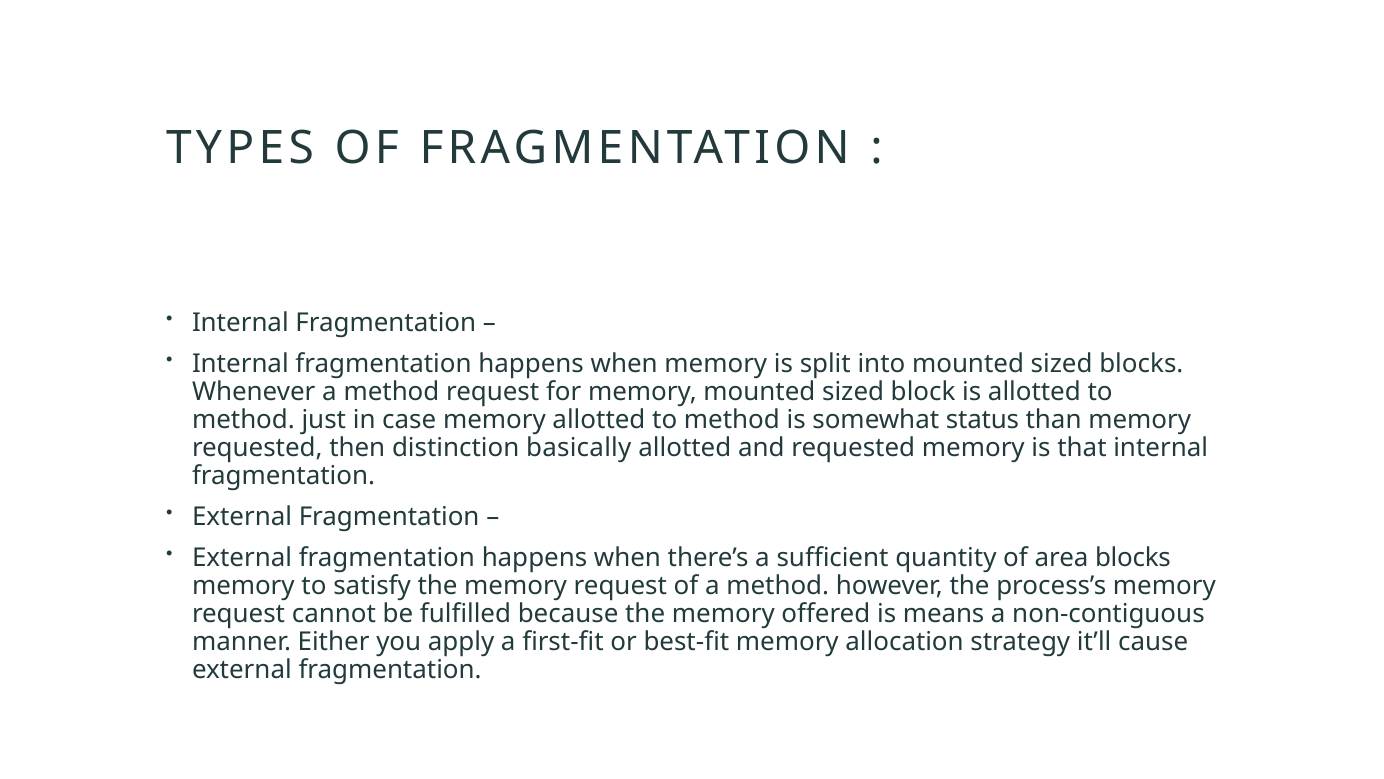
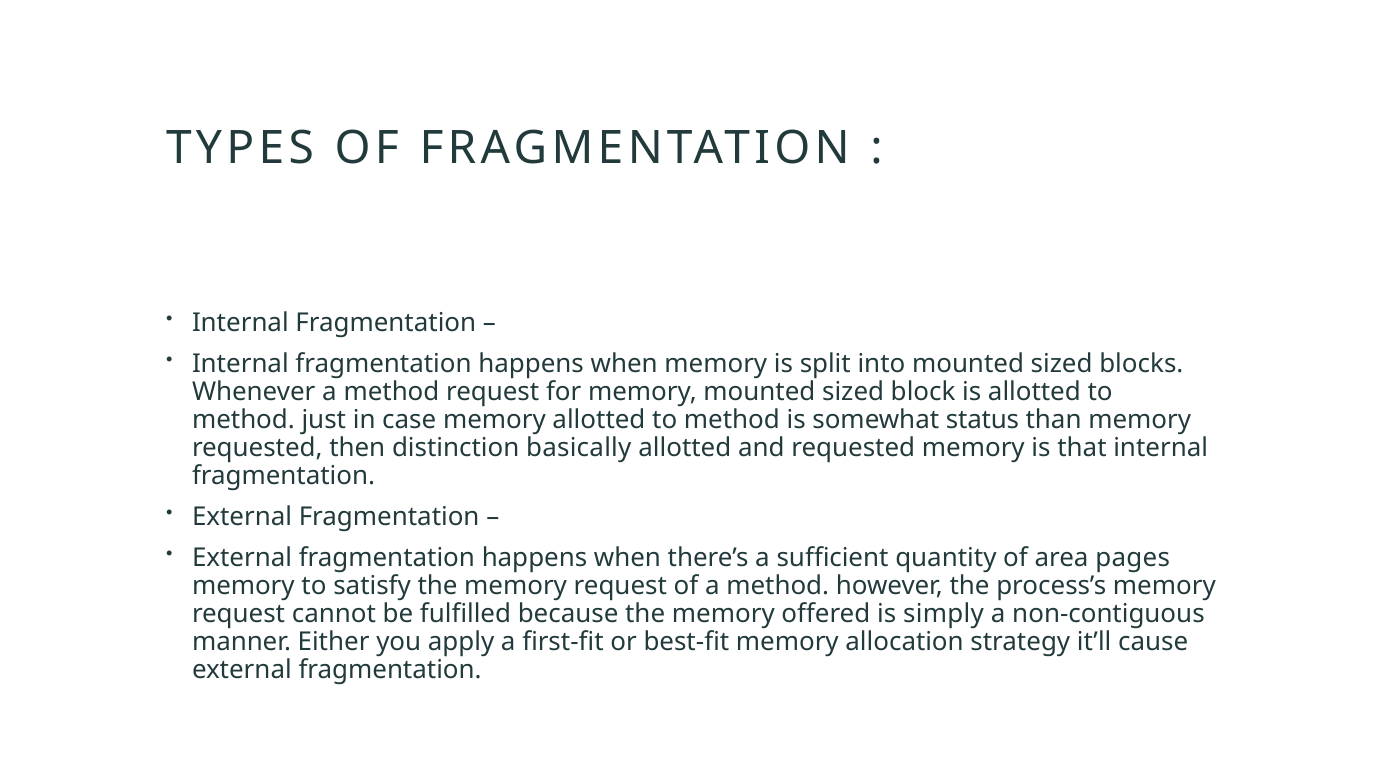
area blocks: blocks -> pages (1133, 558)
means: means -> simply (943, 614)
